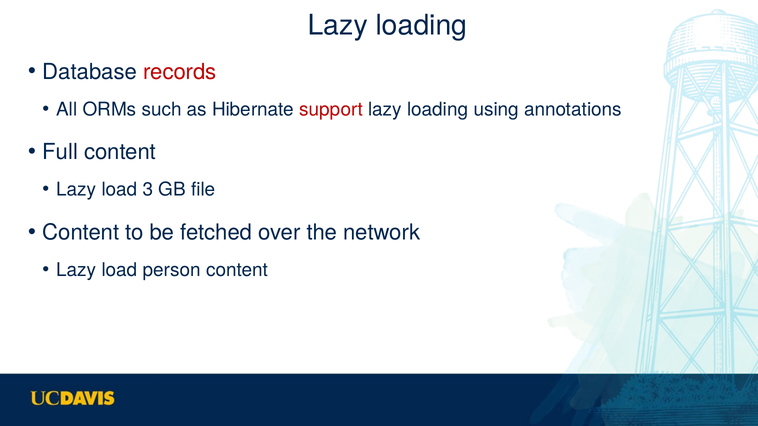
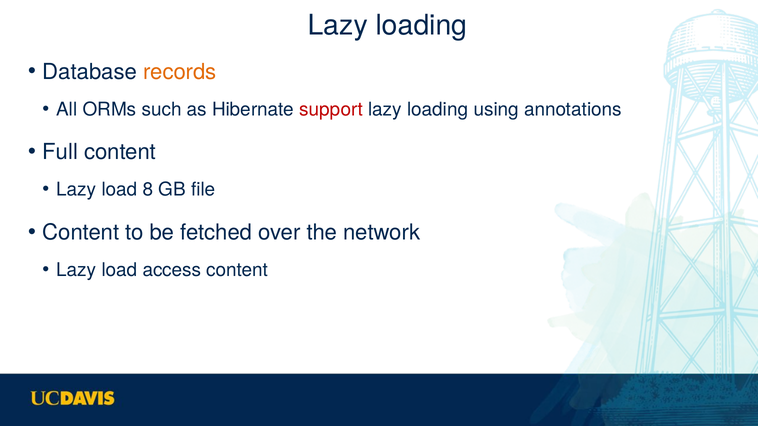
records colour: red -> orange (180, 72)
3: 3 -> 8 (148, 190)
person: person -> access (172, 270)
